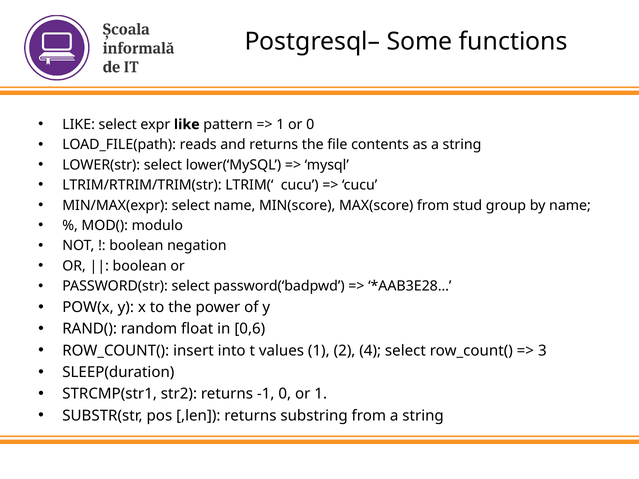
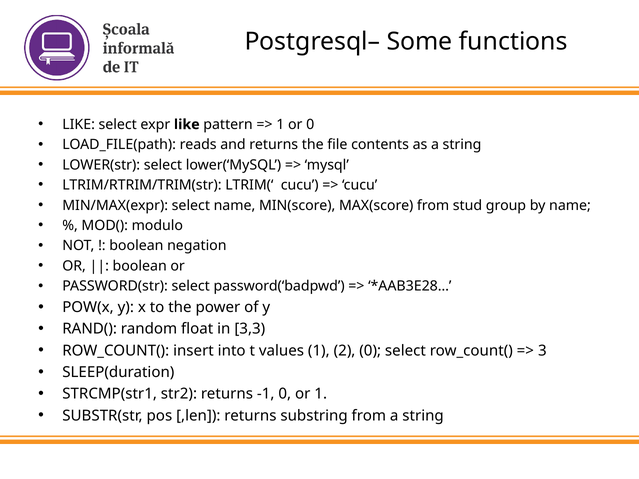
0,6: 0,6 -> 3,3 (250, 329)
2 4: 4 -> 0 (370, 351)
